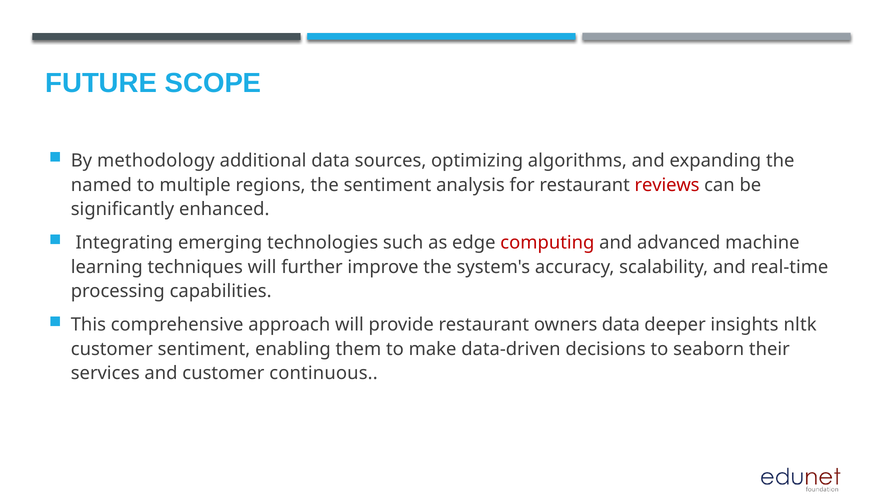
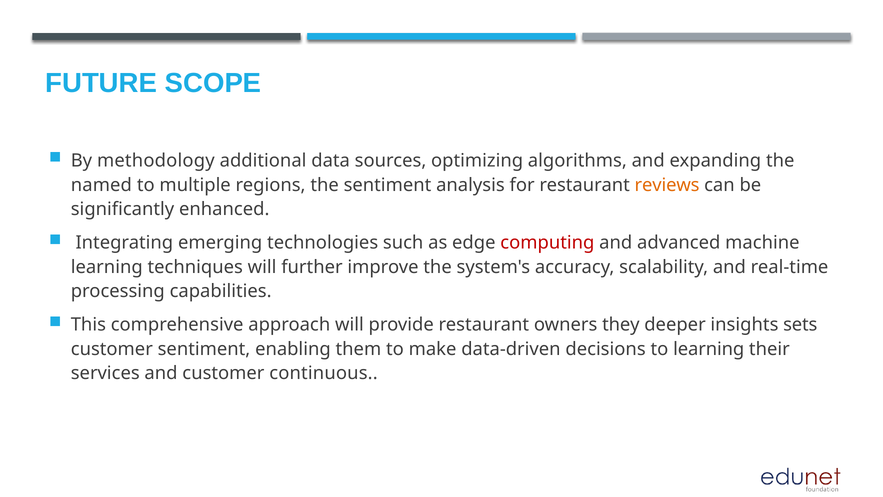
reviews colour: red -> orange (667, 185)
owners data: data -> they (621, 325)
nltk: nltk -> sets (800, 325)
to seaborn: seaborn -> learning (709, 349)
